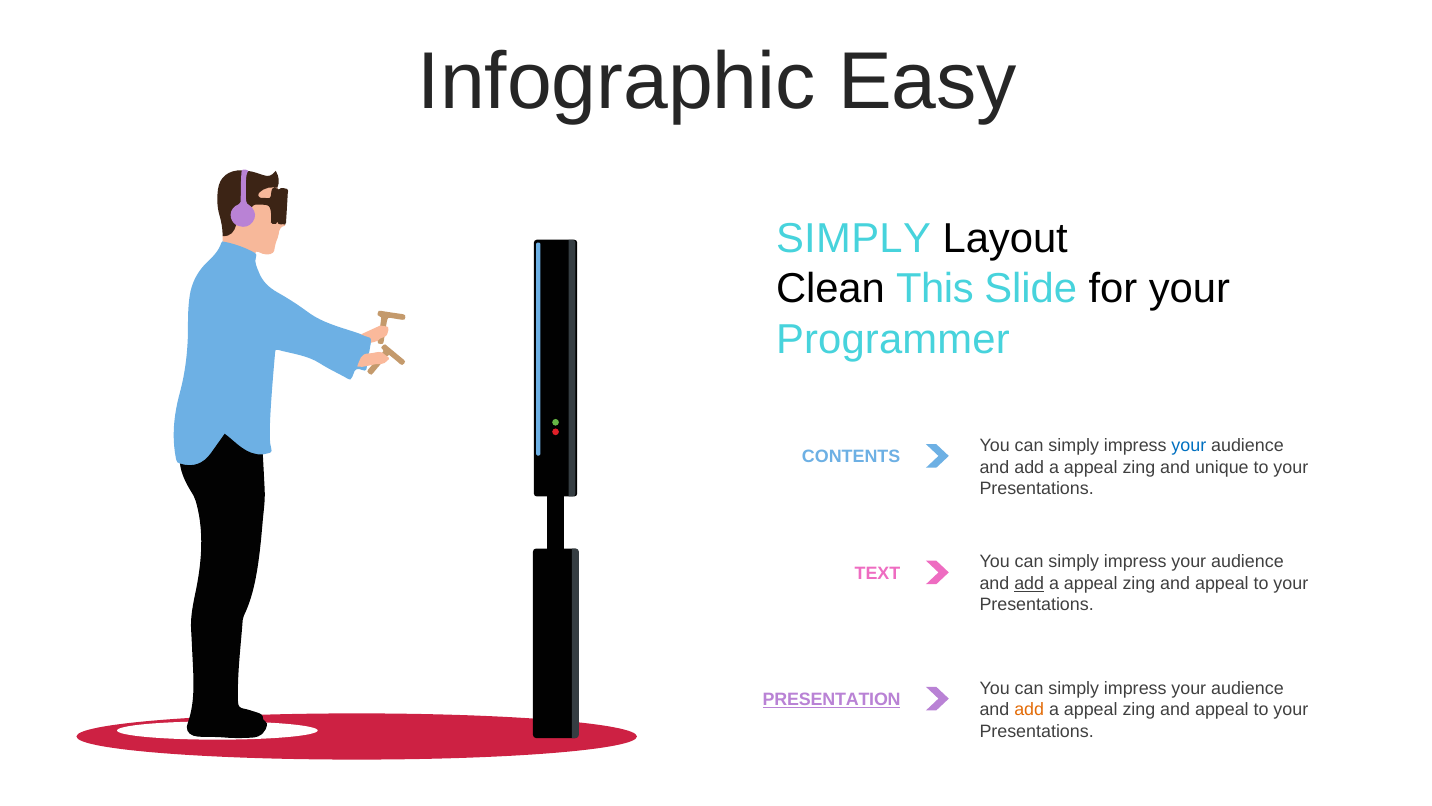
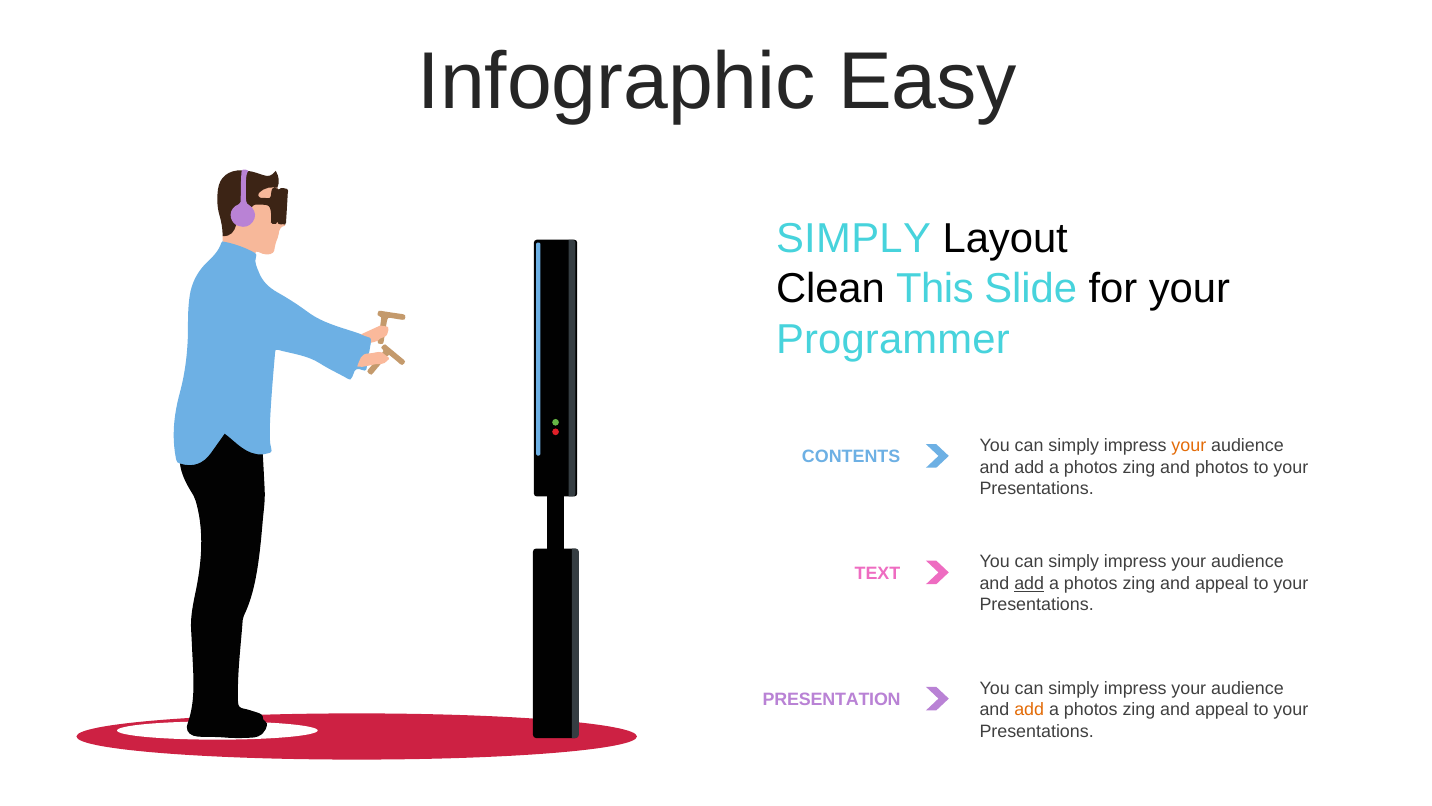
your colour: blue -> orange (1189, 445)
appeal: appeal -> photos (1091, 467)
and unique: unique -> photos (1222, 467)
appeal: appeal -> photos (1091, 583)
PRESENTATION underline: present -> none (832, 699)
appeal: appeal -> photos (1091, 709)
